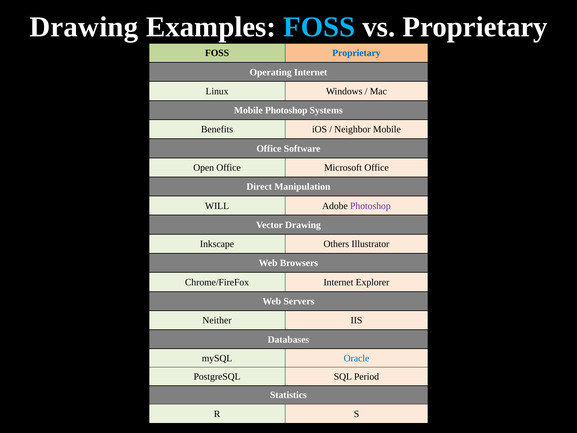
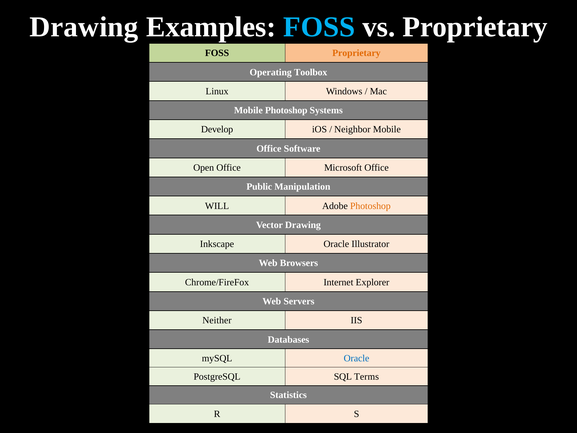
Proprietary colour: blue -> orange (356, 53)
Operating Internet: Internet -> Toolbox (311, 72)
Benefits: Benefits -> Develop (217, 129)
Direct: Direct -> Public (259, 187)
Photoshop colour: purple -> orange (370, 206)
Inkscape Others: Others -> Oracle (336, 244)
Period: Period -> Terms (366, 376)
